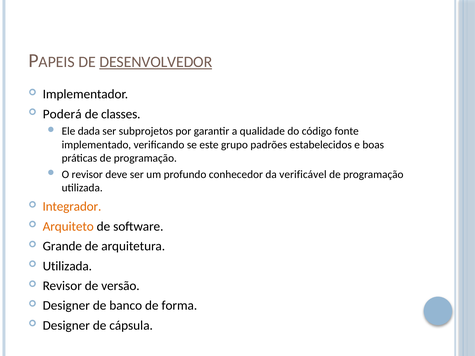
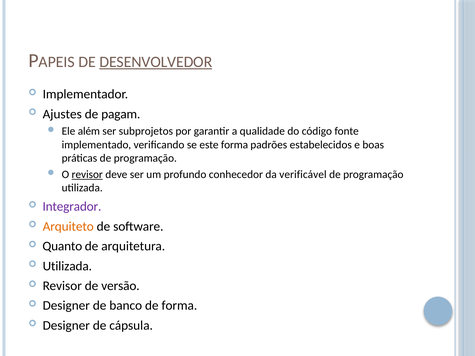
Poderá: Poderá -> Ajustes (62, 114)
classes: classes -> pagam (121, 114)
dada: dada -> além (89, 131)
este grupo: grupo -> forma (234, 145)
revisor underline: none -> present (87, 175)
Integrador colour: orange -> purple (72, 207)
Grande: Grande -> Quanto (62, 246)
